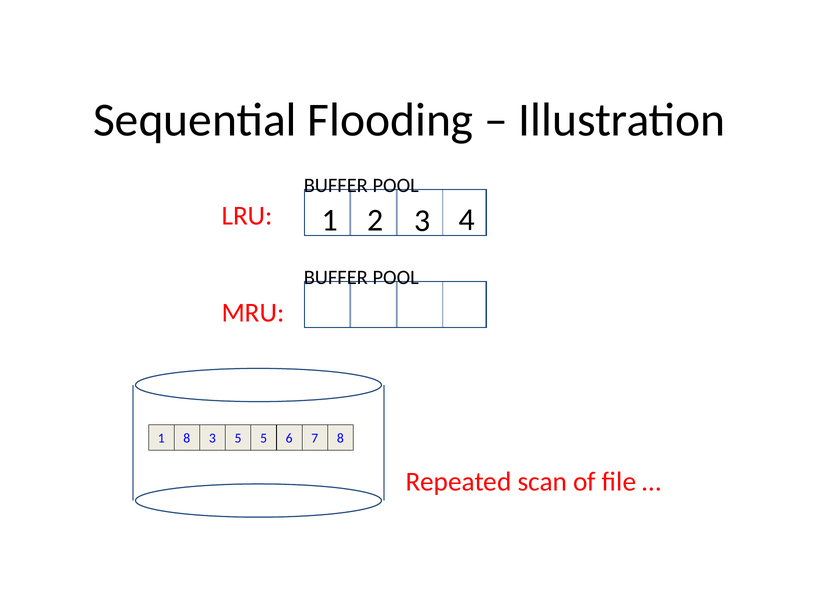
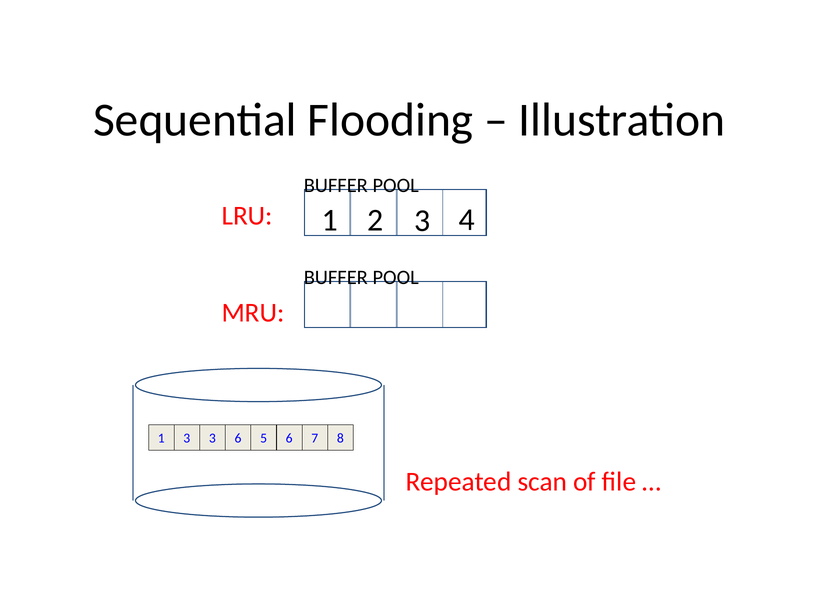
1 8: 8 -> 3 (187, 439)
3 5: 5 -> 6 (238, 439)
